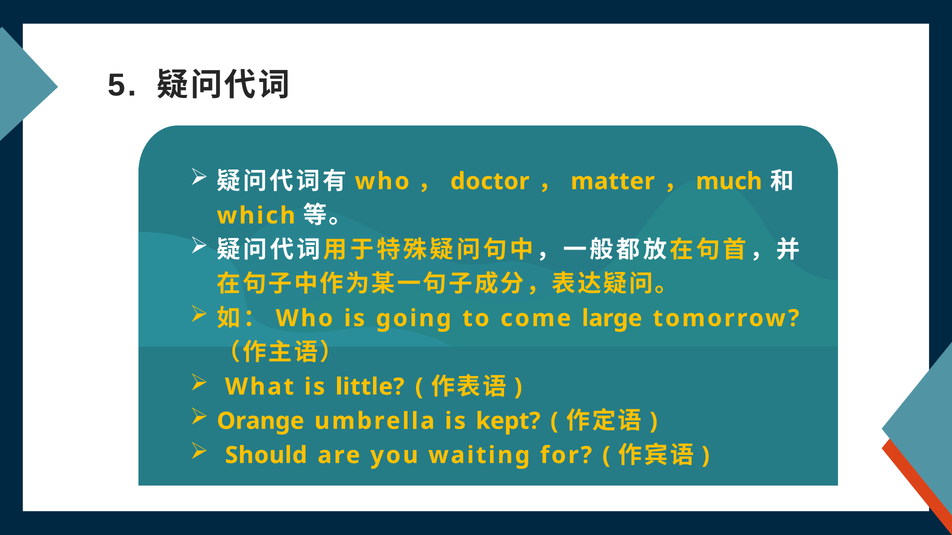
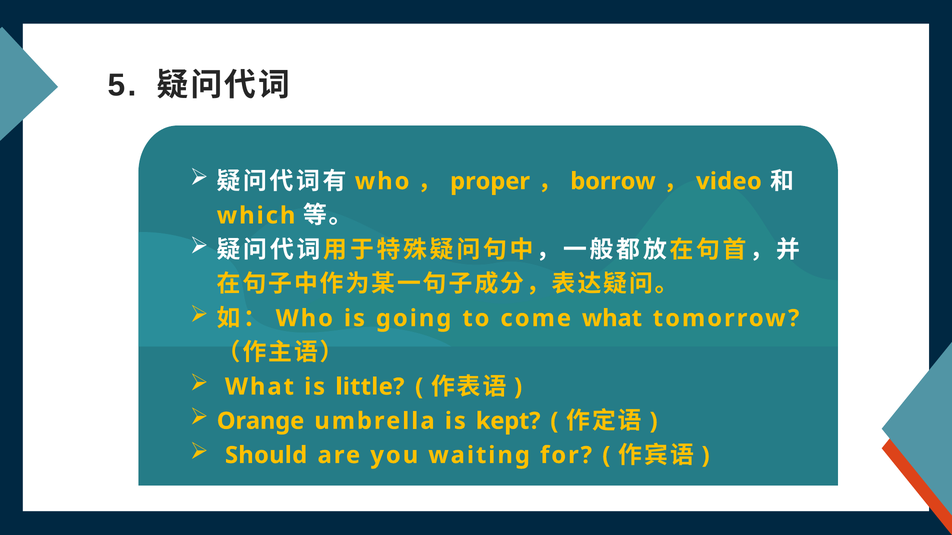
doctor: doctor -> proper (490, 182)
matter: matter -> borrow (613, 182)
much: much -> video (729, 182)
come large: large -> what (612, 319)
